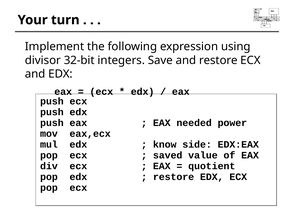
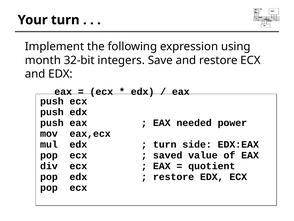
divisor: divisor -> month (43, 60)
know: know -> turn (165, 144)
